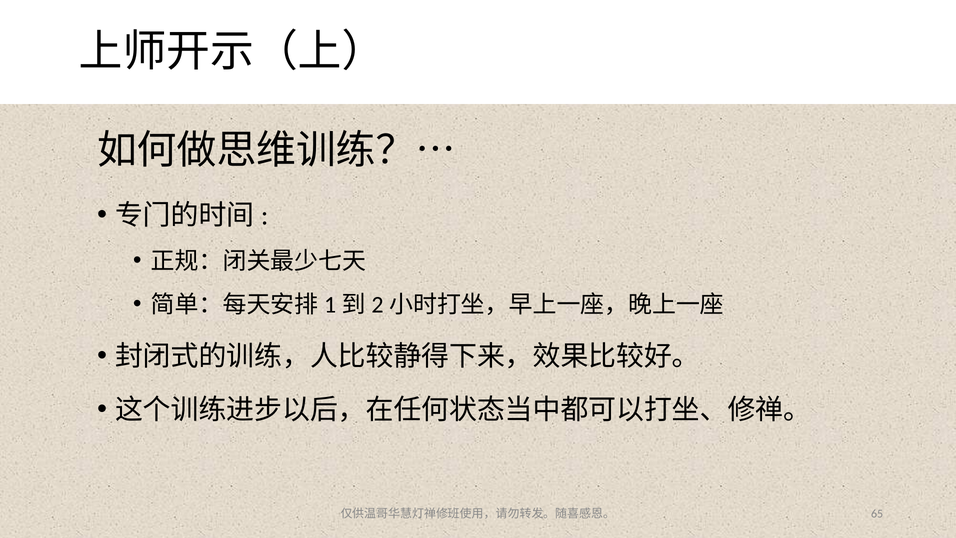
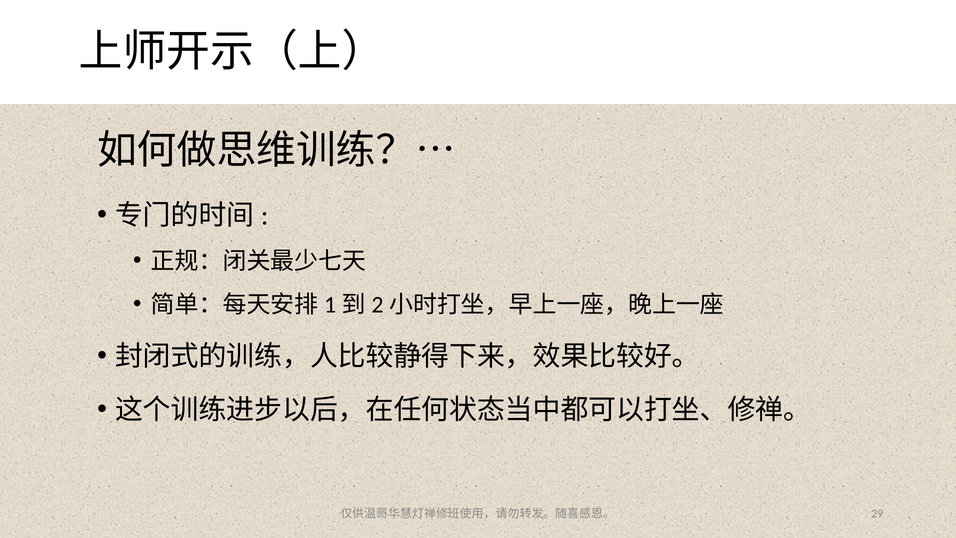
65: 65 -> 29 (877, 513)
